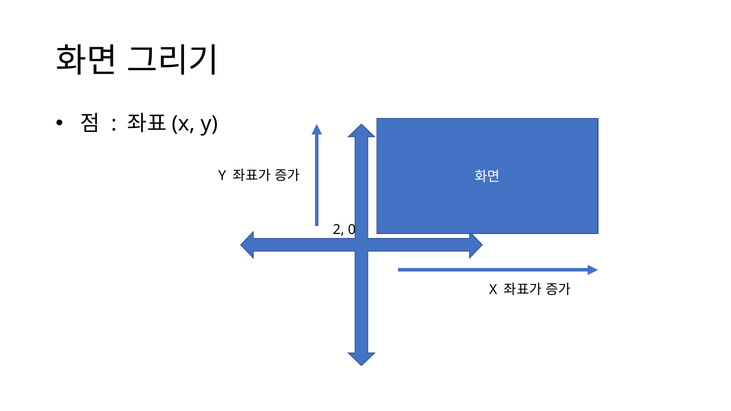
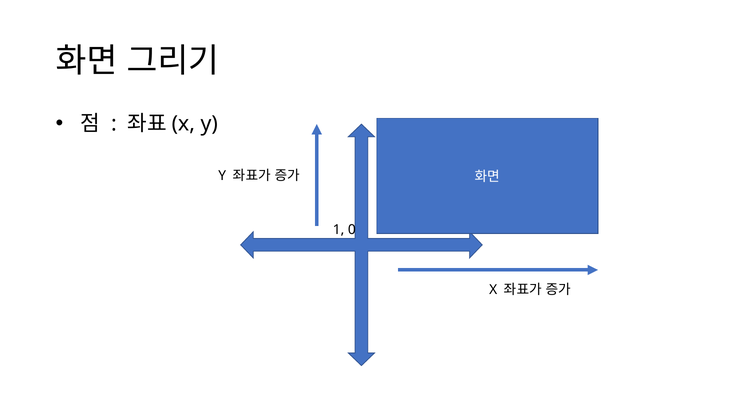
2: 2 -> 1 (339, 230)
